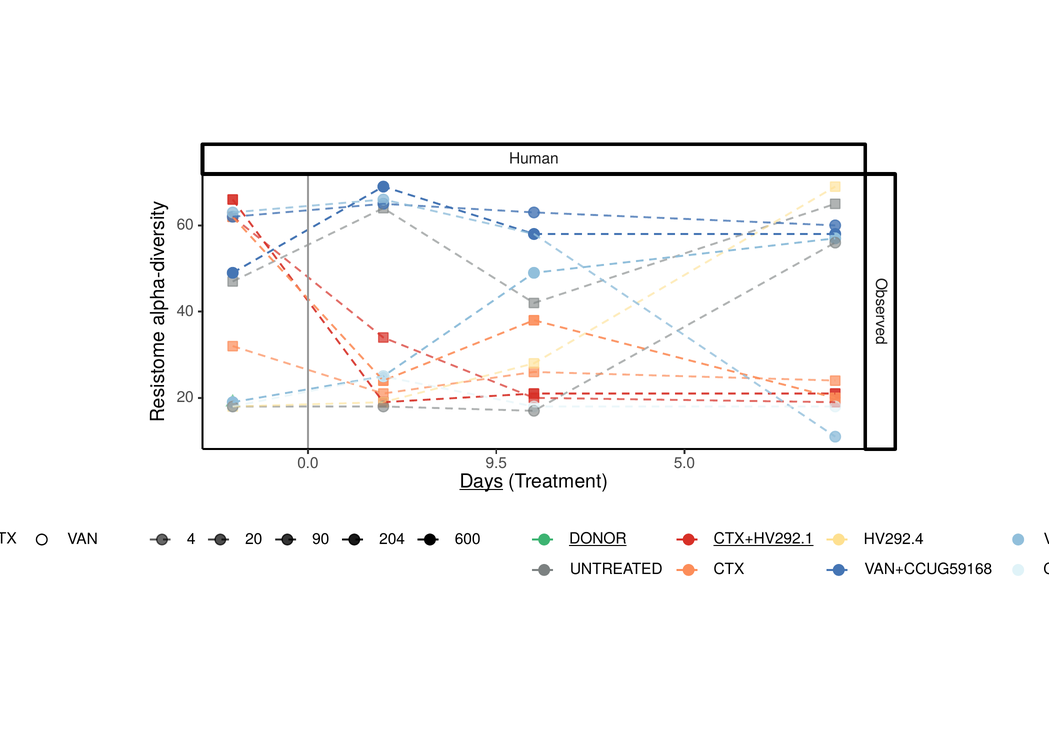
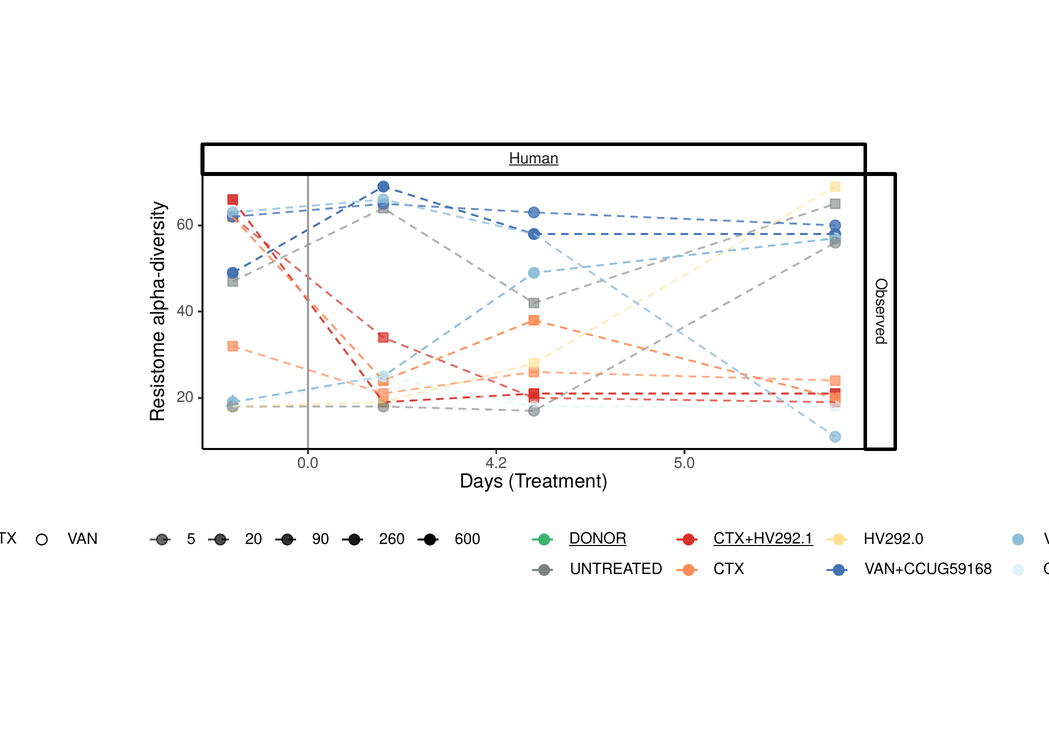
Human underline: none -> present (534, 159)
9.5: 9.5 -> 4.2 (496, 463)
Days underline: present -> none (481, 482)
4: 4 -> 5 (191, 539)
204: 204 -> 260 (392, 539)
HV292.4: HV292.4 -> HV292.0 (894, 539)
